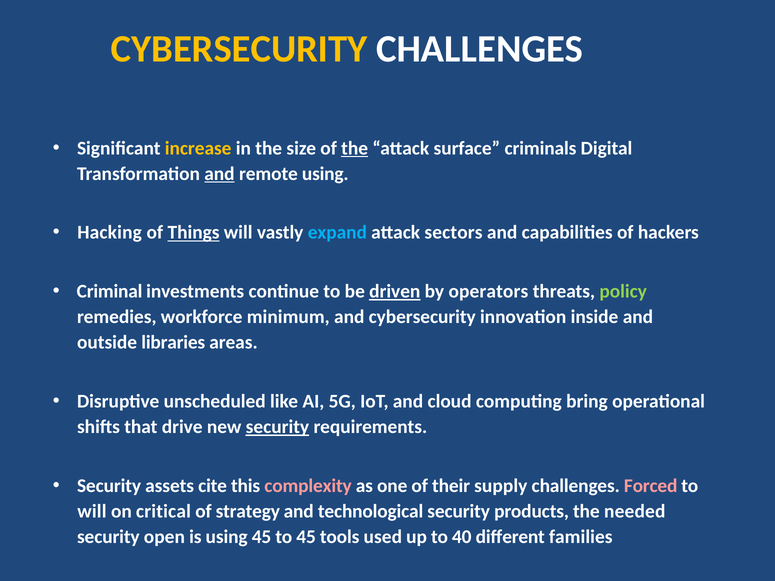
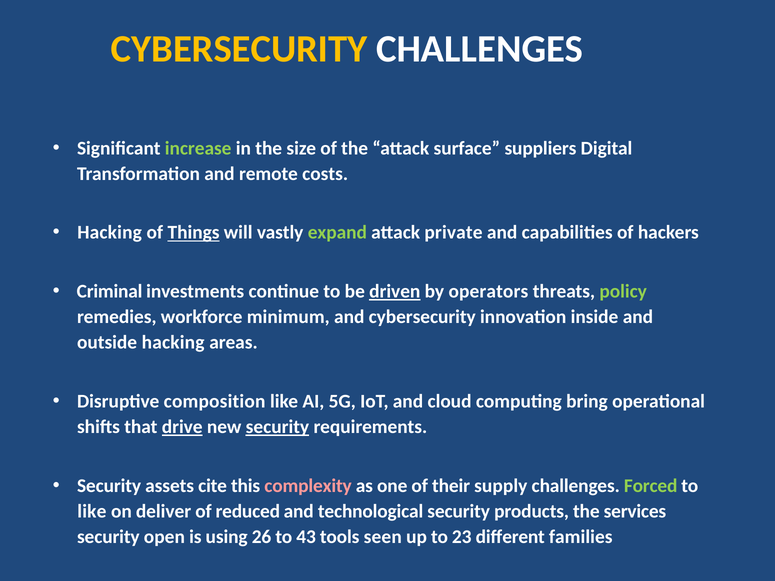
increase colour: yellow -> light green (198, 148)
the underline: present -> none (355, 148)
criminals: criminals -> suppliers (540, 148)
and underline: present -> none (219, 174)
remote using: using -> costs (325, 174)
expand colour: light blue -> light green (337, 233)
sectors: sectors -> private (453, 233)
outside libraries: libraries -> hacking (173, 343)
unscheduled: unscheduled -> composition (215, 402)
drive underline: none -> present (182, 427)
Forced colour: pink -> light green (651, 486)
will: will -> like (92, 512)
critical: critical -> deliver (164, 512)
strategy: strategy -> reduced (248, 512)
needed: needed -> services (635, 512)
using 45: 45 -> 26 (262, 537)
to 45: 45 -> 43 (306, 537)
used: used -> seen (383, 537)
40: 40 -> 23 (462, 537)
